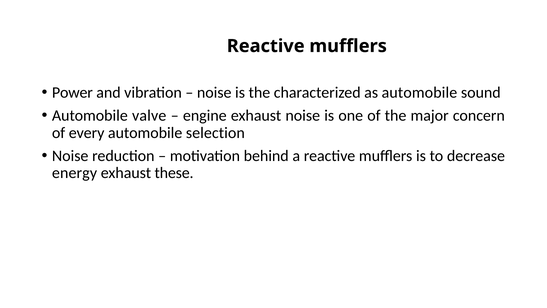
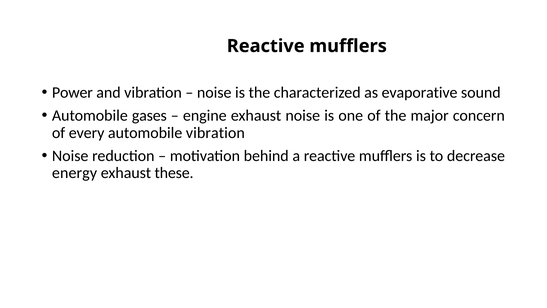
as automobile: automobile -> evaporative (420, 92)
valve: valve -> gases (149, 115)
automobile selection: selection -> vibration (215, 133)
